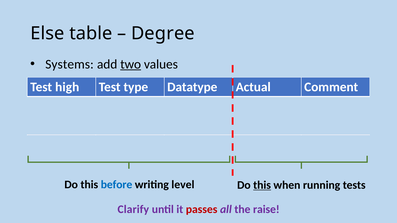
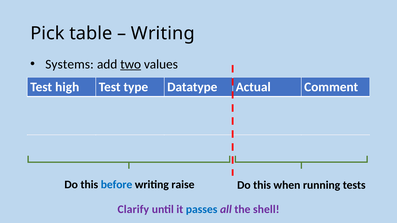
Else: Else -> Pick (47, 33)
Degree: Degree -> Writing (163, 33)
level: level -> raise (183, 185)
this underline: present -> none (262, 185)
passes colour: red -> blue (202, 210)
raise: raise -> shell (266, 210)
